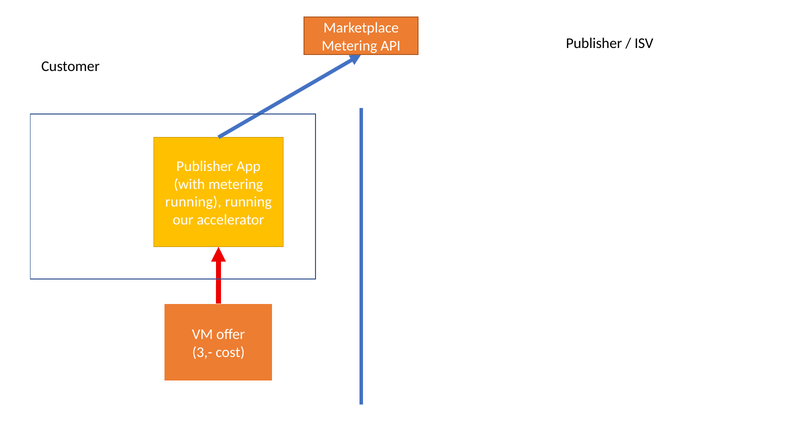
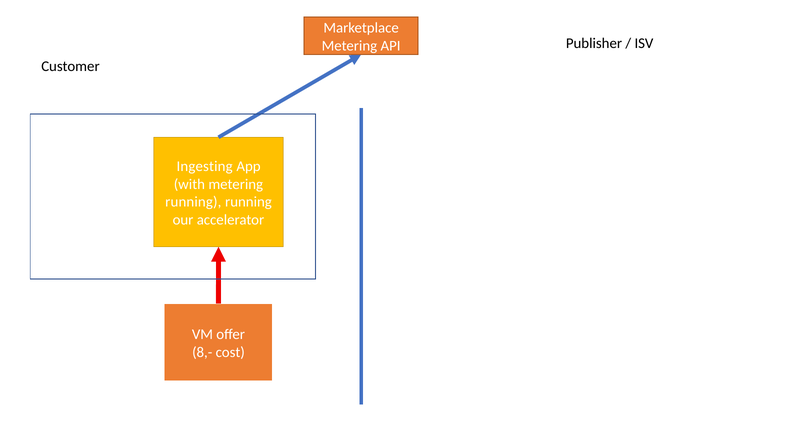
Publisher: Publisher -> Ingesting (205, 167)
3,-: 3,- -> 8,- (202, 353)
